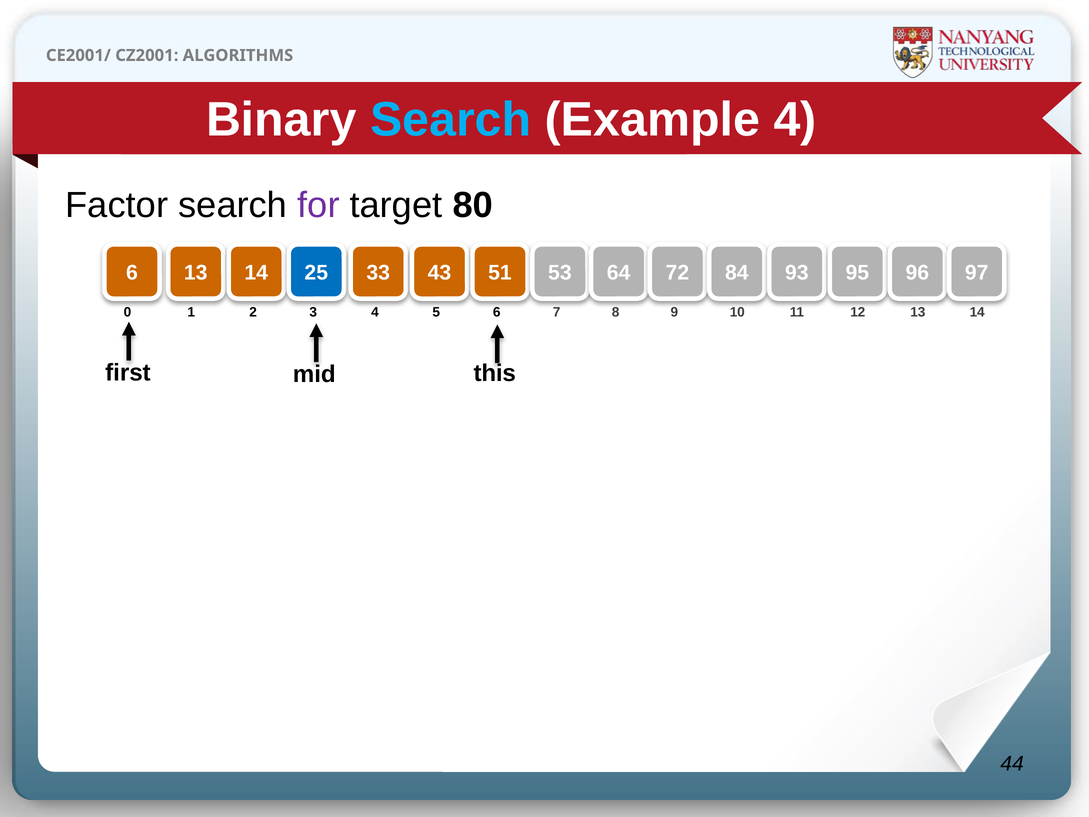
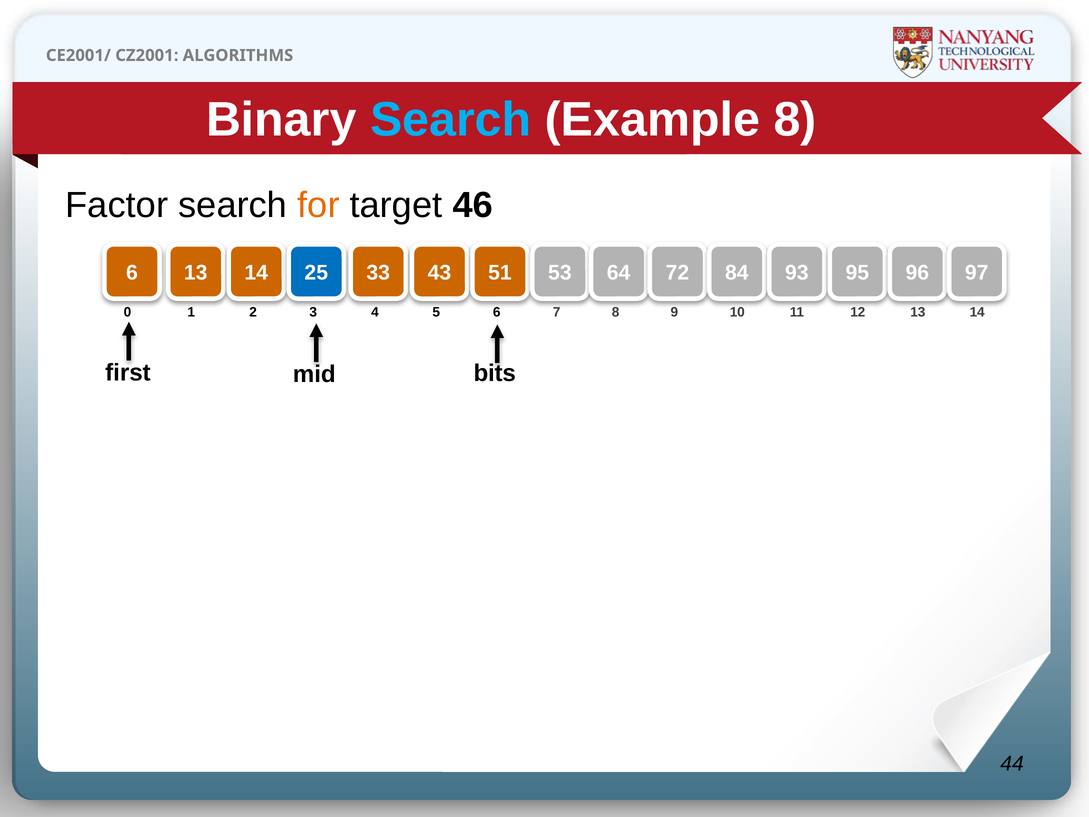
Example 4: 4 -> 8 (795, 120)
for colour: purple -> orange (318, 205)
80: 80 -> 46 (473, 205)
this: this -> bits (495, 373)
